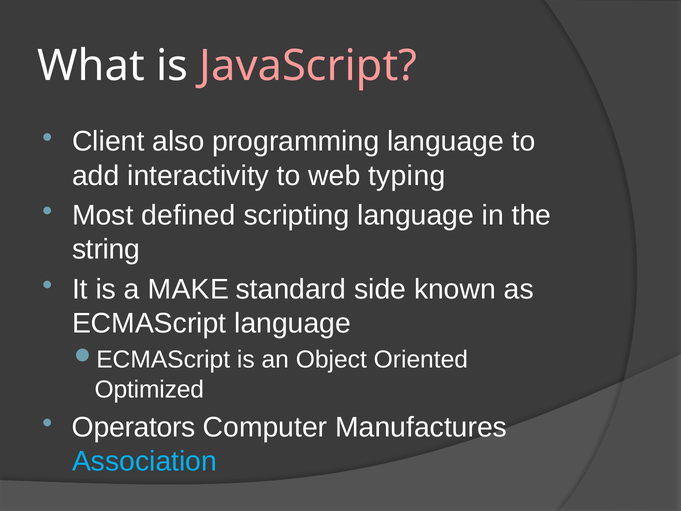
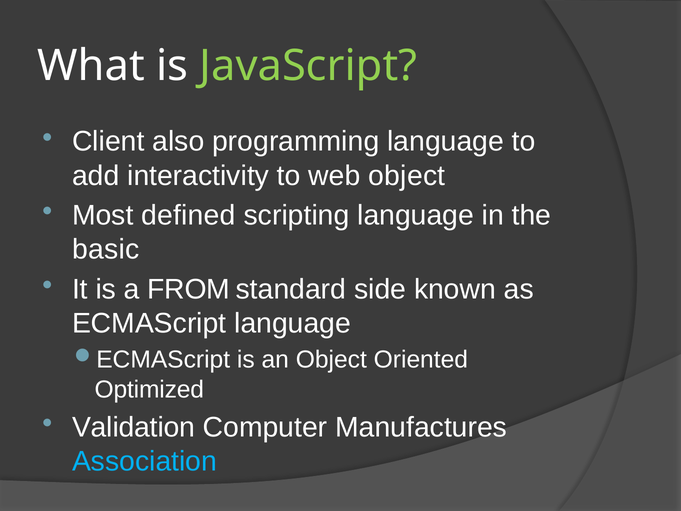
JavaScript colour: pink -> light green (308, 66)
web typing: typing -> object (407, 176)
string: string -> basic (106, 249)
MAKE: MAKE -> FROM (189, 289)
Operators: Operators -> Validation (134, 427)
